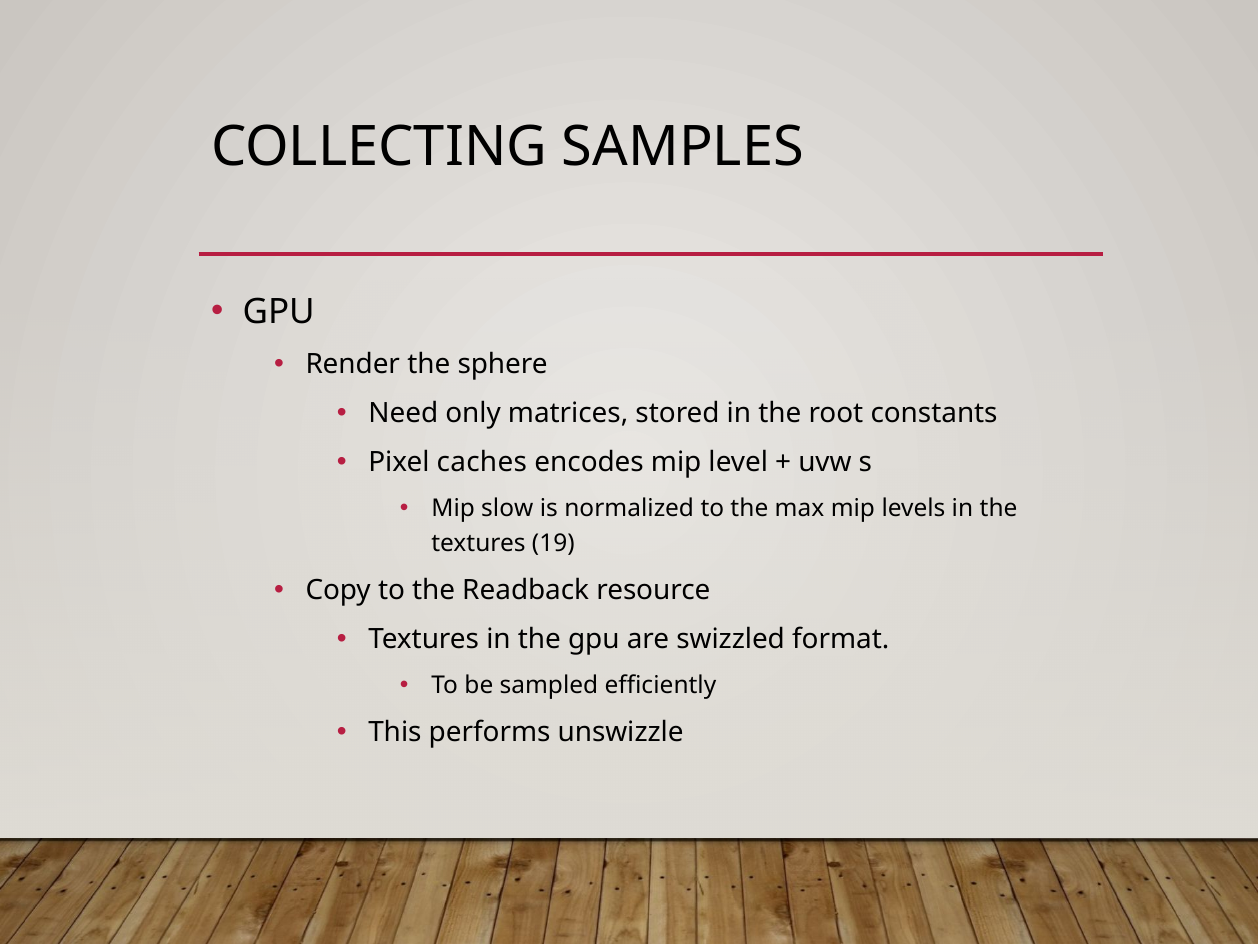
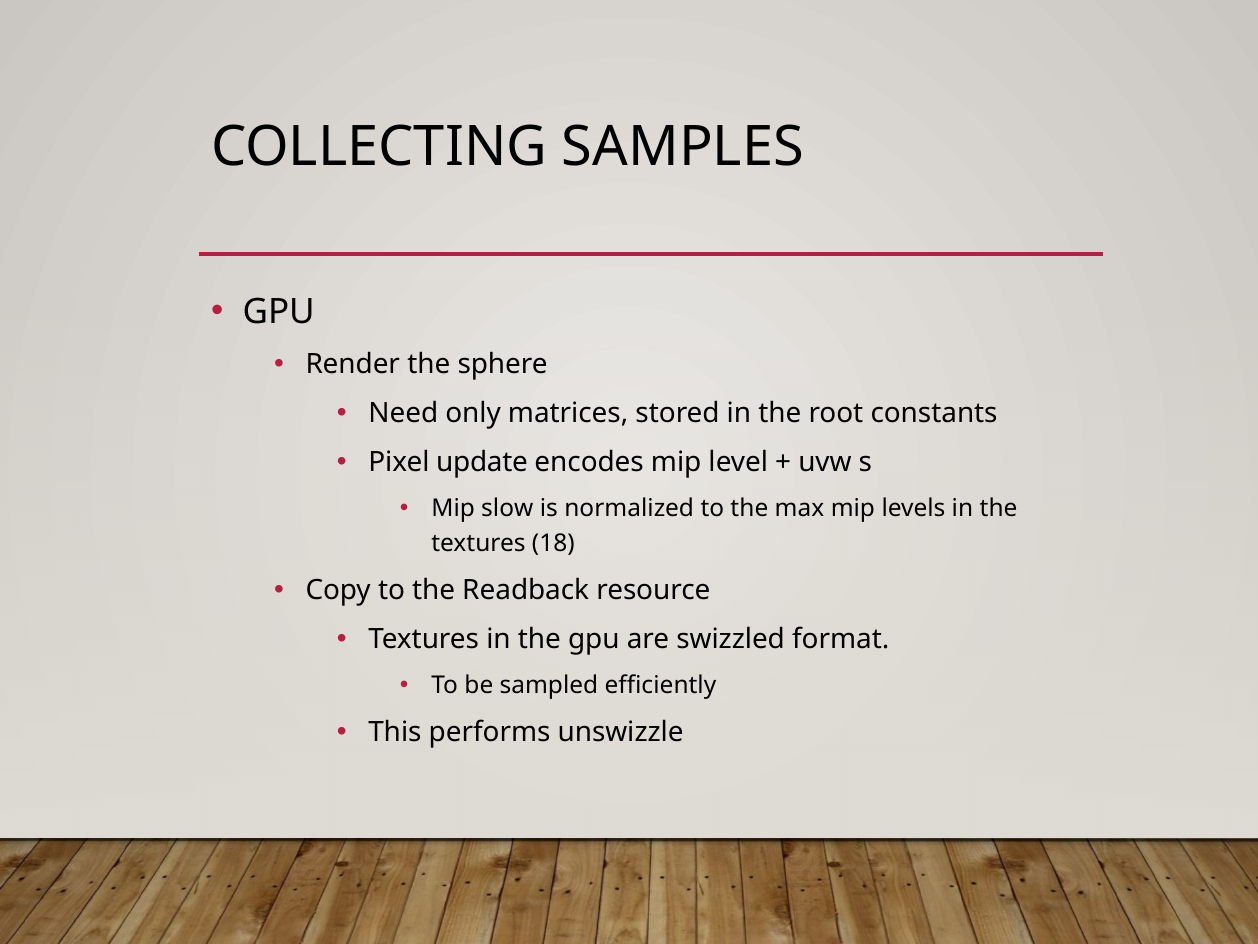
caches: caches -> update (482, 462)
19: 19 -> 18 (553, 543)
